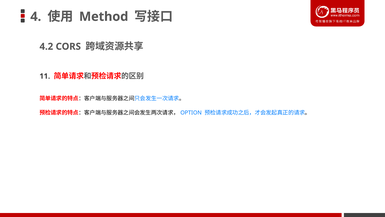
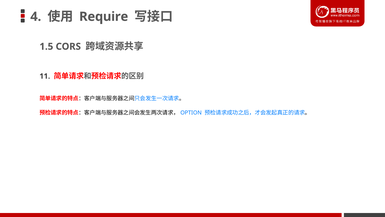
Method: Method -> Require (104, 17)
4.2: 4.2 -> 1.5 (46, 46)
